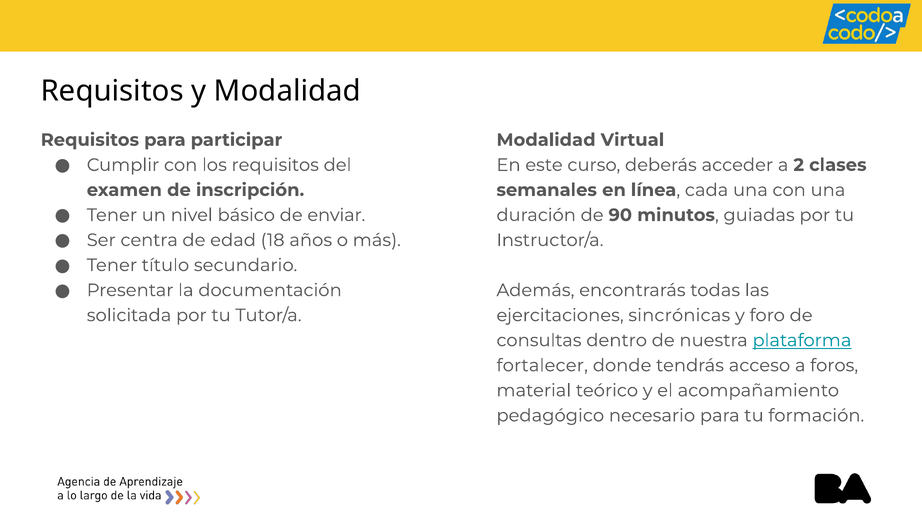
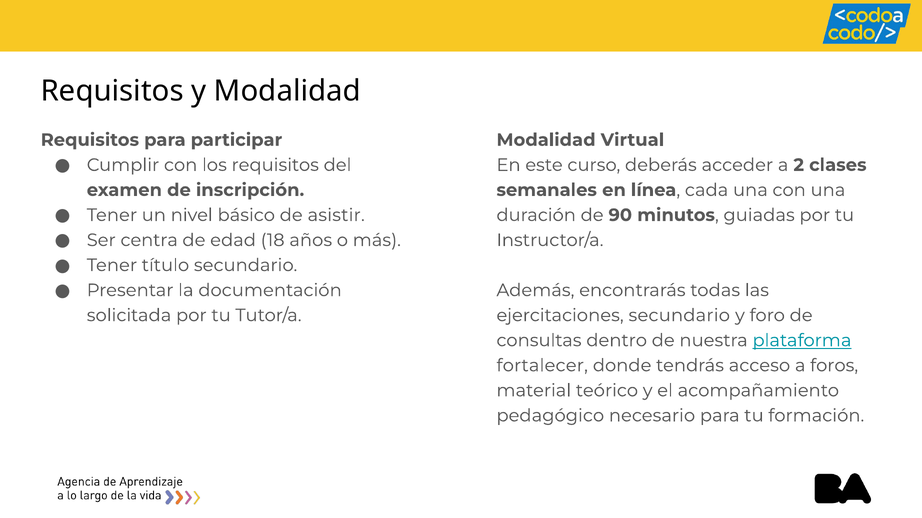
enviar: enviar -> asistir (336, 215)
ejercitaciones sincrónicas: sincrónicas -> secundario (679, 316)
